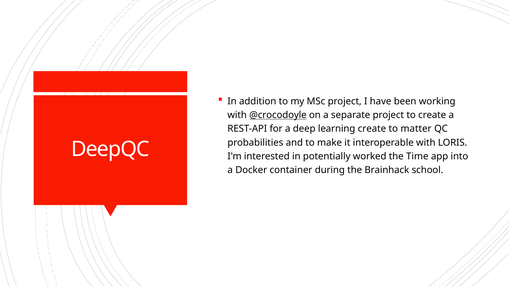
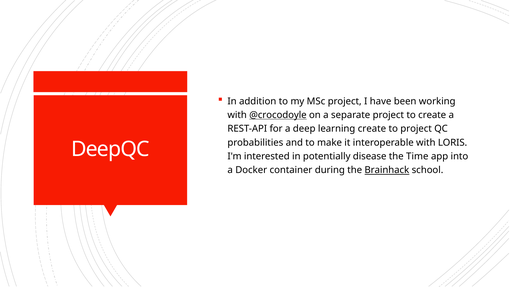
to matter: matter -> project (416, 129)
worked: worked -> disease (370, 156)
Brainhack underline: none -> present (387, 170)
